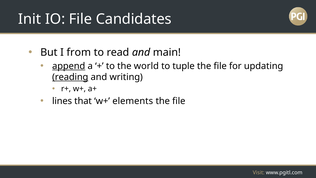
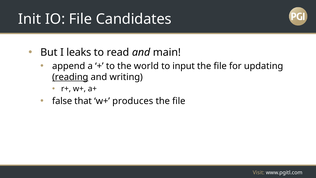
from: from -> leaks (79, 52)
append underline: present -> none (69, 66)
tuple: tuple -> input (184, 66)
lines: lines -> false (62, 101)
elements: elements -> produces (133, 101)
